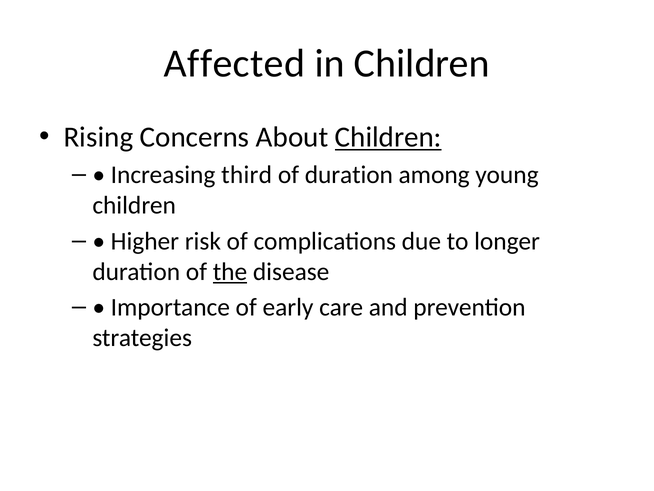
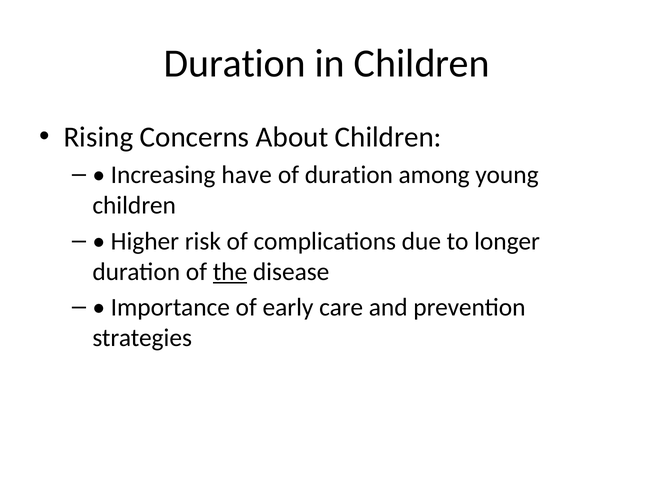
Affected: Affected -> Duration (235, 63)
Children underline: present -> none (388, 137)
third: third -> have (247, 175)
